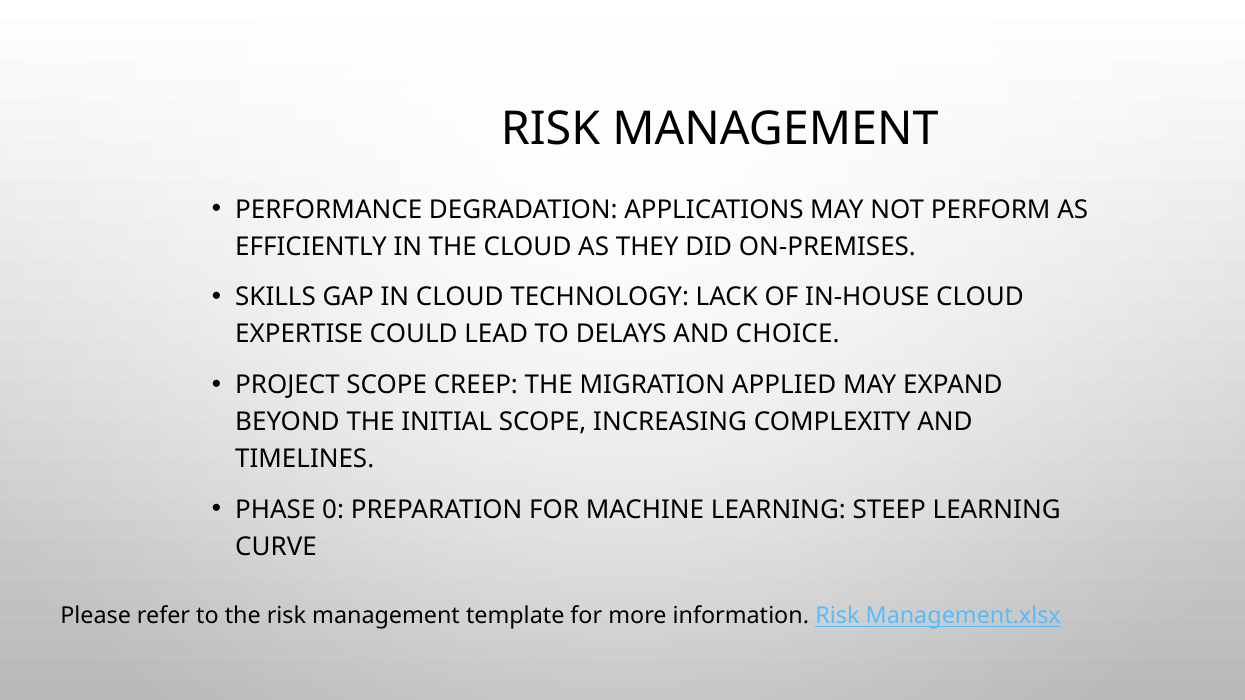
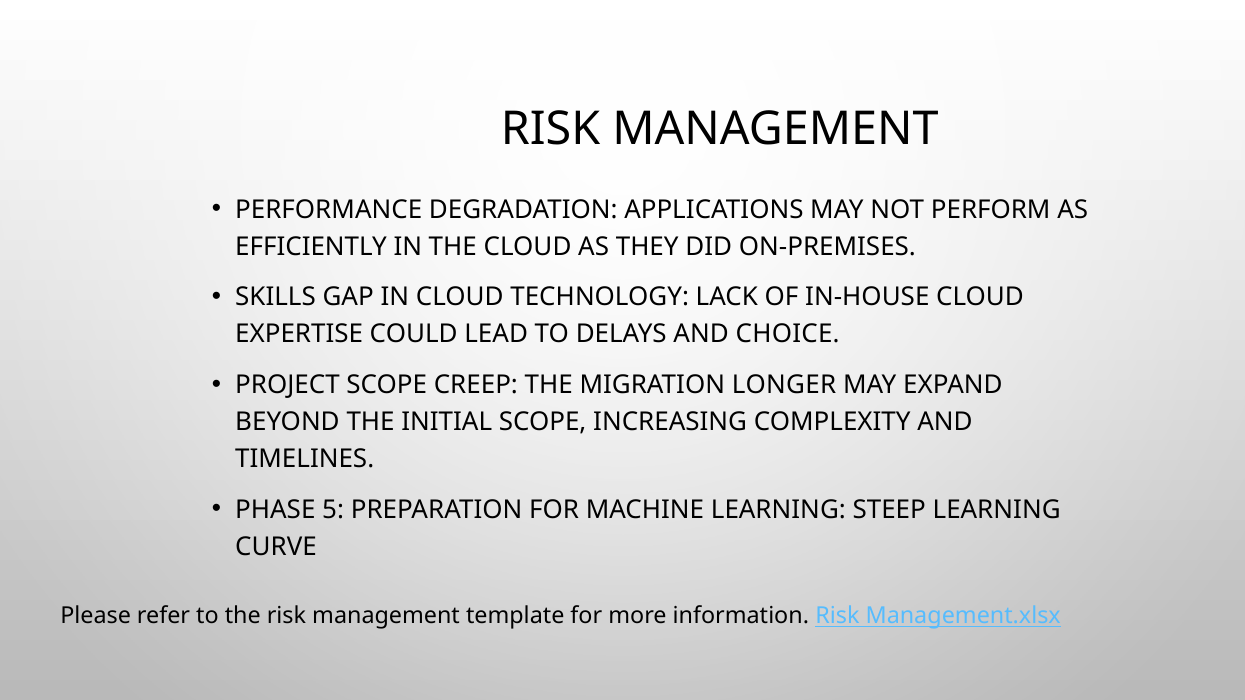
APPLIED: APPLIED -> LONGER (784, 385)
0: 0 -> 5 (333, 510)
